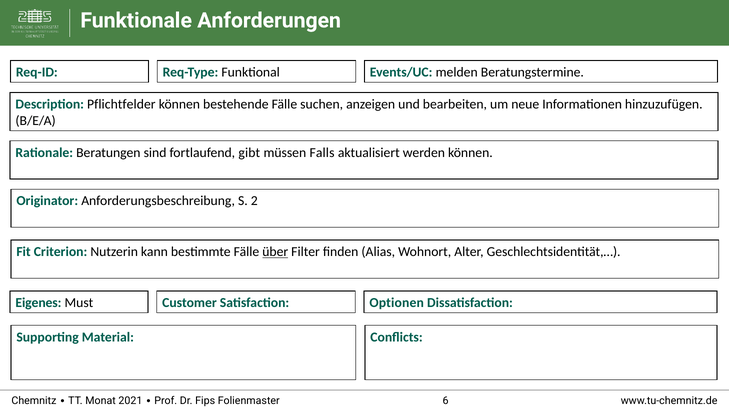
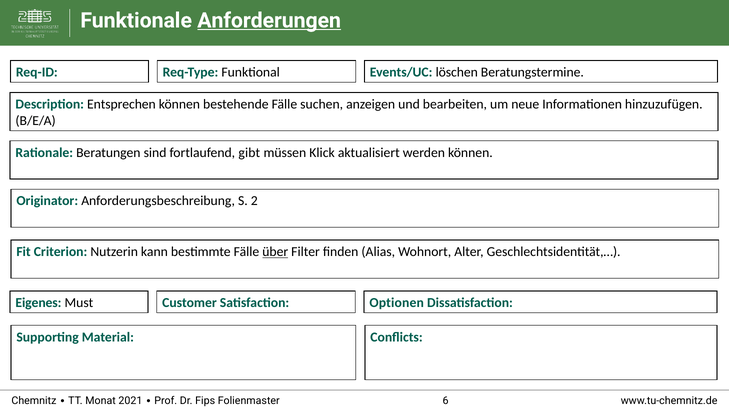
Anforderungen underline: none -> present (269, 20)
melden: melden -> löschen (457, 72)
Pflichtfelder: Pflichtfelder -> Entsprechen (121, 104)
Falls: Falls -> Klick (322, 153)
